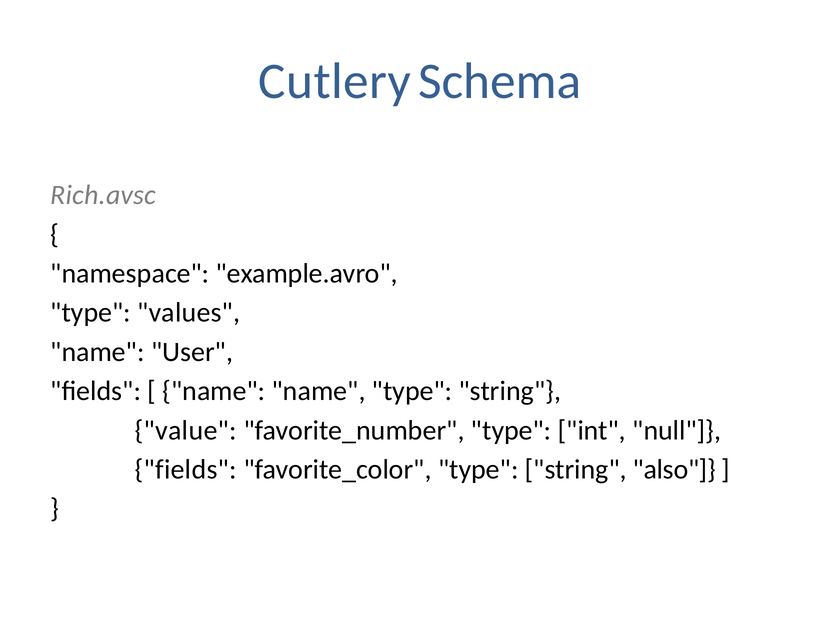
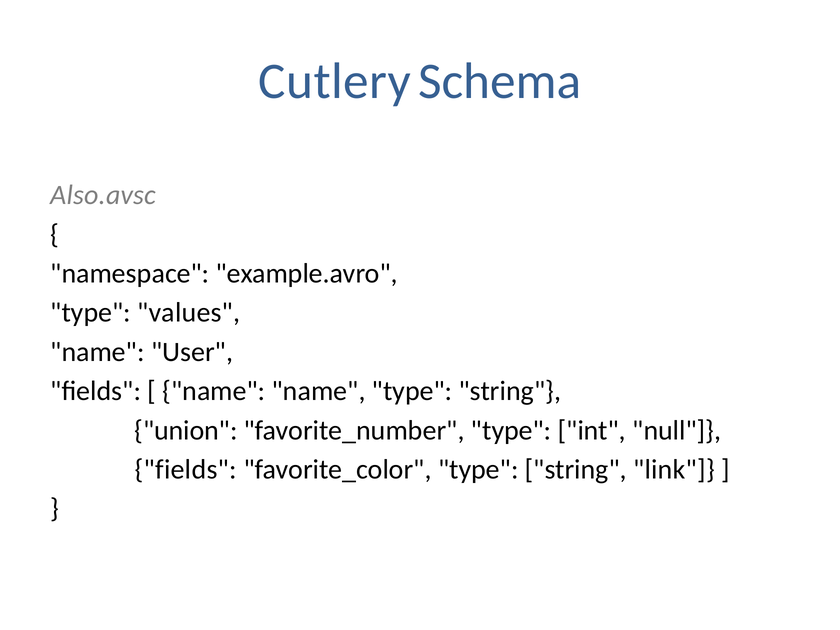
Rich.avsc: Rich.avsc -> Also.avsc (103, 195)
value: value -> union (186, 430)
also: also -> link (674, 469)
